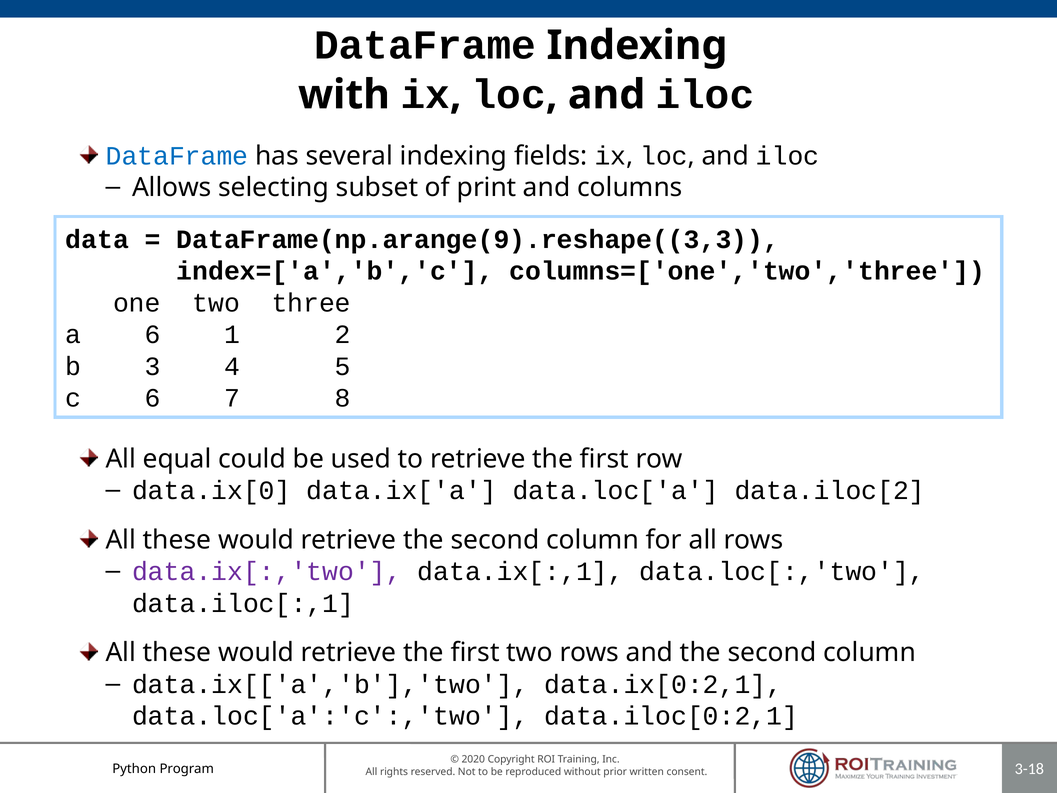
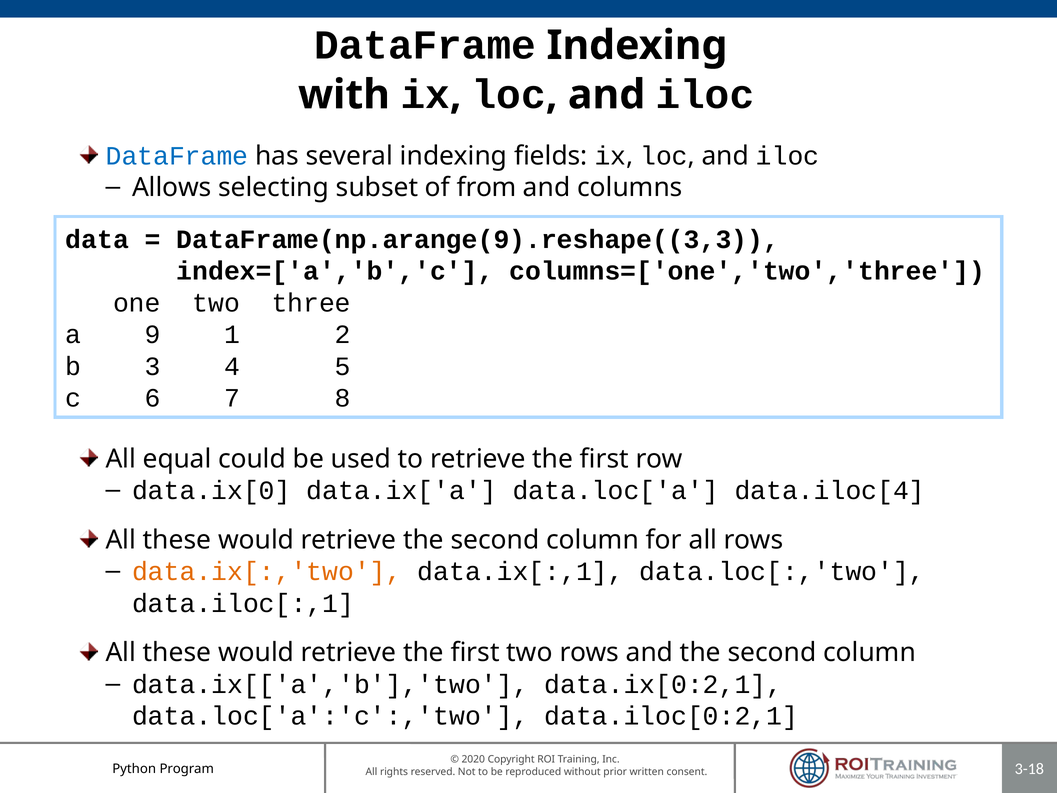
print: print -> from (487, 187)
a 6: 6 -> 9 (153, 334)
data.iloc[2: data.iloc[2 -> data.iloc[4 (830, 490)
data.ix[:,'two colour: purple -> orange (267, 571)
